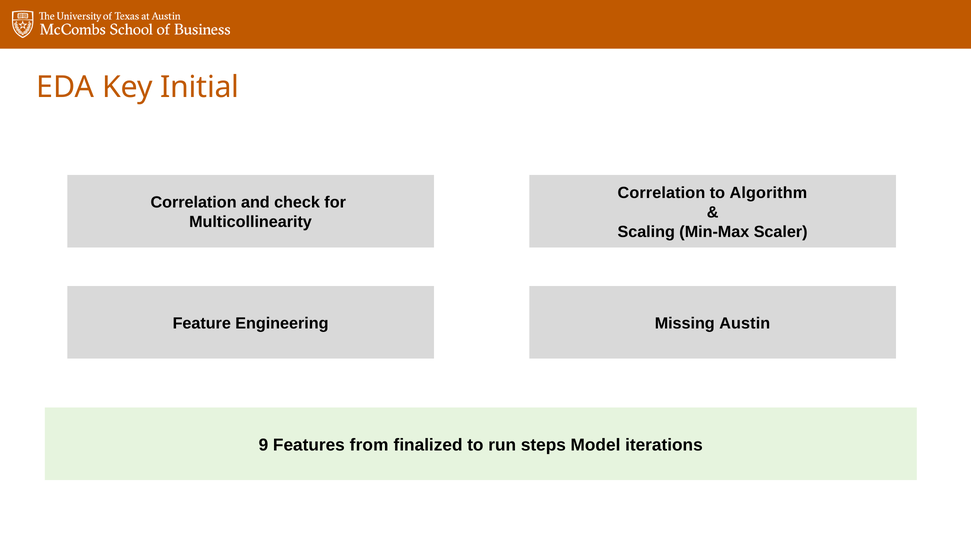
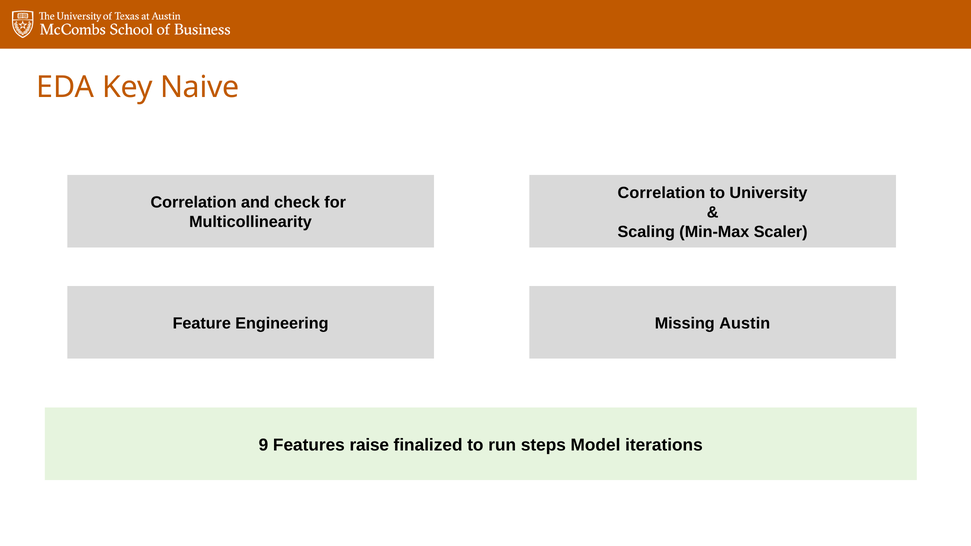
Initial: Initial -> Naive (200, 87)
Algorithm: Algorithm -> University (768, 193)
from: from -> raise (369, 445)
